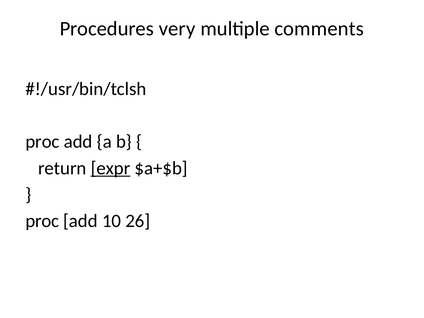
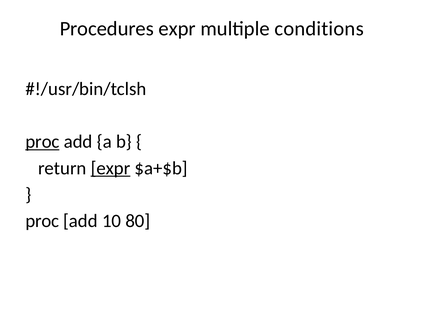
Procedures very: very -> expr (177, 29)
comments: comments -> conditions (319, 29)
proc underline: none -> present (42, 142)
26: 26 -> 80 (138, 221)
